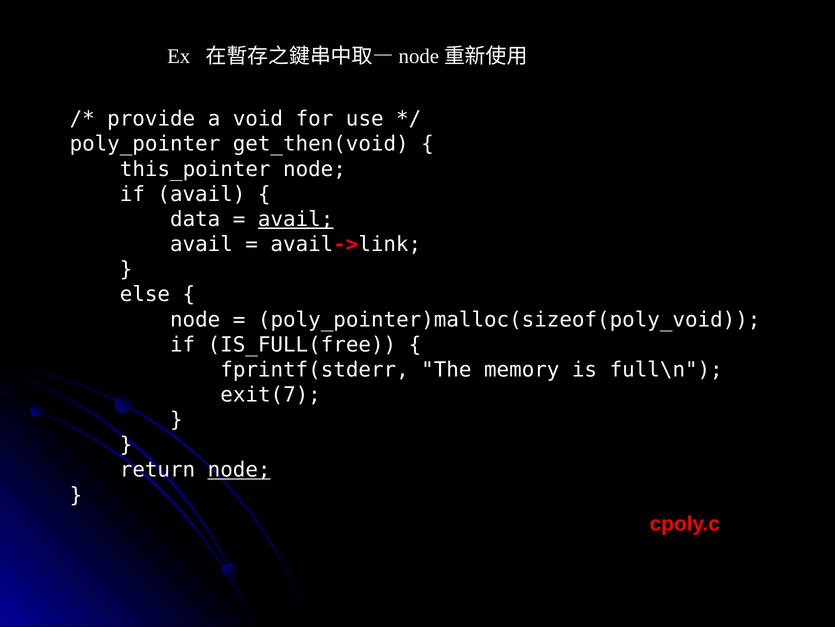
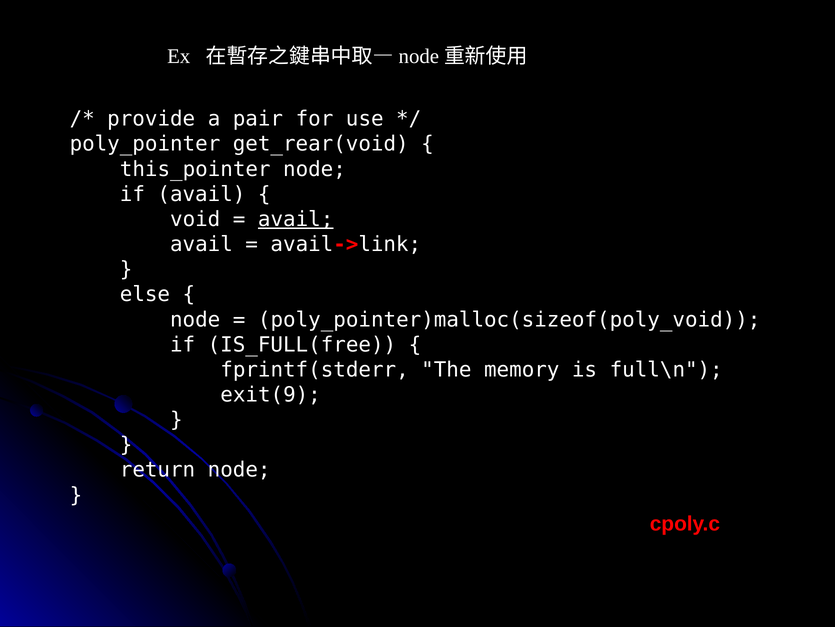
void: void -> pair (258, 119)
get_then(void: get_then(void -> get_rear(void (321, 144)
data: data -> void (195, 219)
exit(7: exit(7 -> exit(9 (271, 394)
node underline: present -> none (239, 470)
